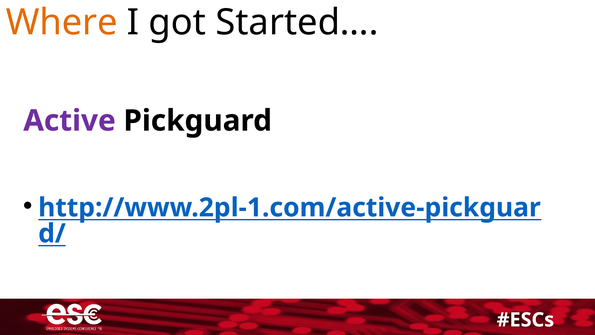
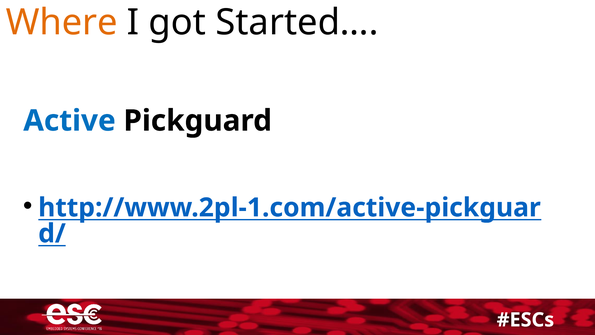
Active colour: purple -> blue (70, 121)
